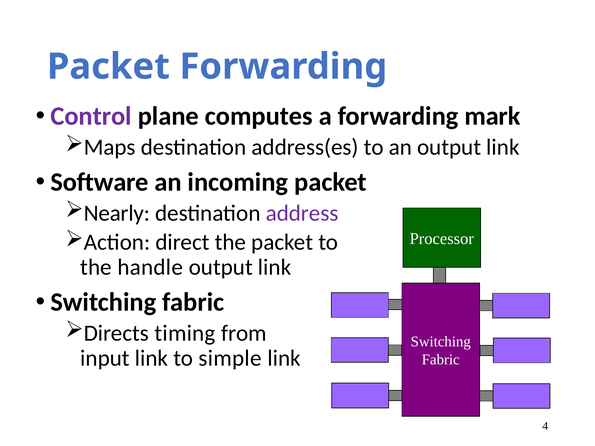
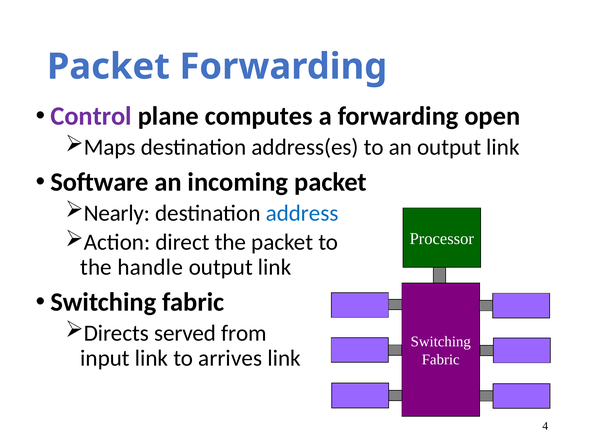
mark: mark -> open (492, 116)
address colour: purple -> blue (302, 213)
timing: timing -> served (185, 333)
simple: simple -> arrives (230, 358)
